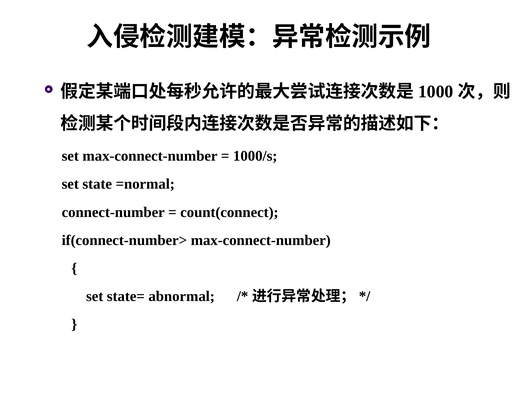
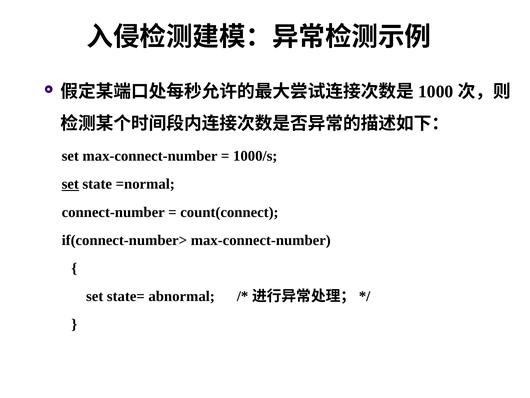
set underline: none -> present (70, 184)
